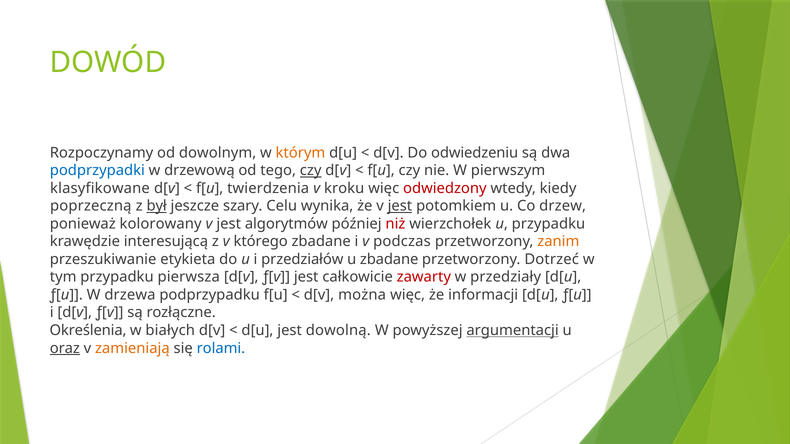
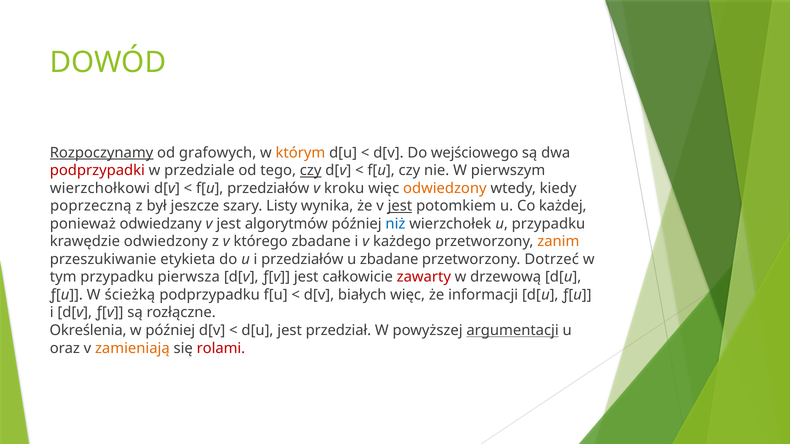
Rozpoczynamy underline: none -> present (102, 153)
dowolnym: dowolnym -> grafowych (218, 153)
odwiedzeniu: odwiedzeniu -> wejściowego (475, 153)
podprzypadki colour: blue -> red (97, 171)
drzewową: drzewową -> przedziale (199, 171)
klasyfikowane: klasyfikowane -> wierzchołkowi (100, 188)
f[u twierdzenia: twierdzenia -> przedziałów (268, 188)
odwiedzony colour: red -> orange (445, 188)
był underline: present -> none (157, 206)
Celu: Celu -> Listy (282, 206)
drzew: drzew -> każdej (563, 206)
kolorowany: kolorowany -> odwiedzany (161, 224)
niż colour: red -> blue (395, 224)
krawędzie interesującą: interesującą -> odwiedzony (166, 242)
podczas: podczas -> każdego (402, 242)
przedziały: przedziały -> drzewową (506, 277)
drzewa: drzewa -> ścieżką (130, 295)
można: można -> białych (362, 295)
w białych: białych -> później (170, 331)
dowolną: dowolną -> przedział (338, 331)
oraz underline: present -> none (65, 348)
rolami colour: blue -> red (221, 348)
